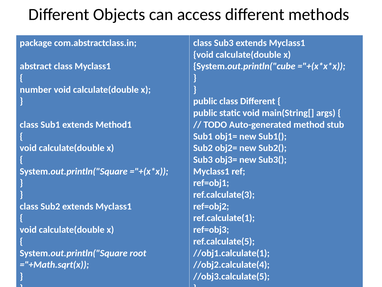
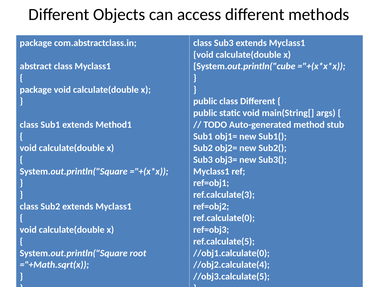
number: number -> package (36, 89)
ref.calculate(1: ref.calculate(1 -> ref.calculate(0 (224, 218)
//obj1.calculate(1: //obj1.calculate(1 -> //obj1.calculate(0 (231, 253)
